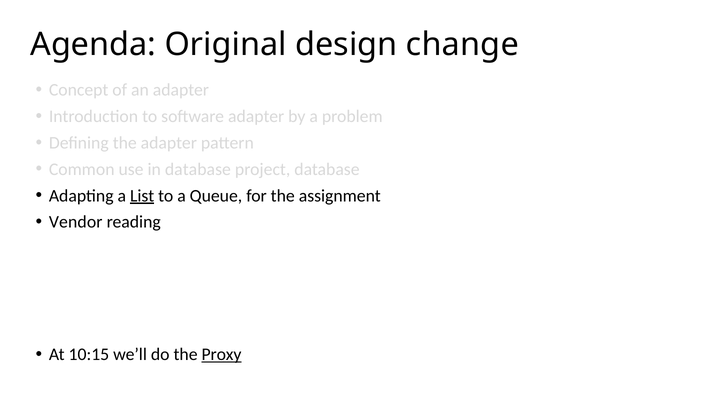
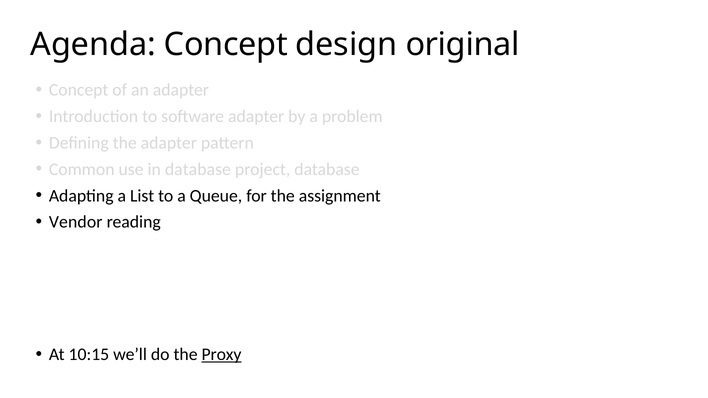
Agenda Original: Original -> Concept (226, 44)
change: change -> original (463, 44)
List underline: present -> none (142, 196)
